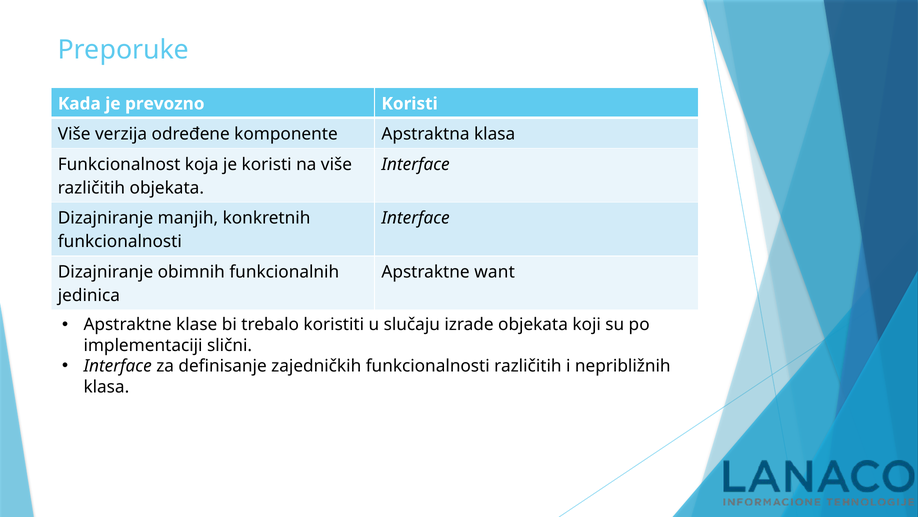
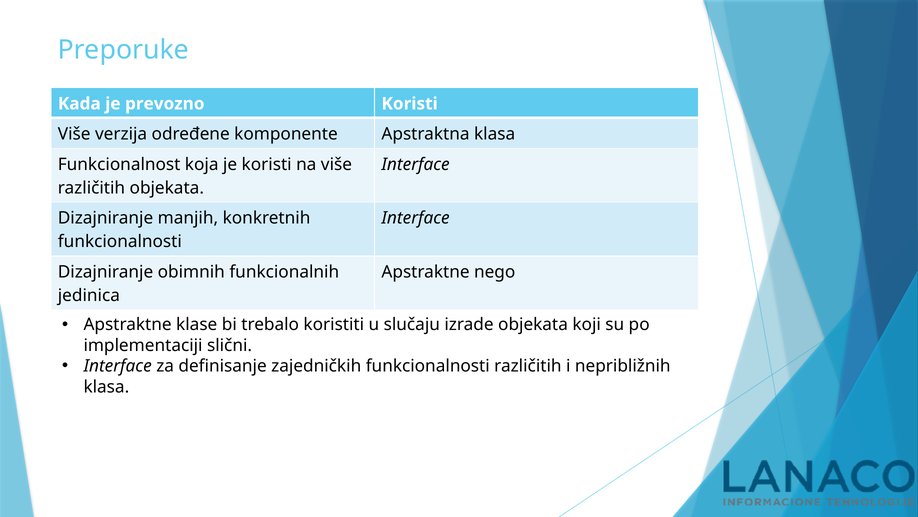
want: want -> nego (495, 272)
